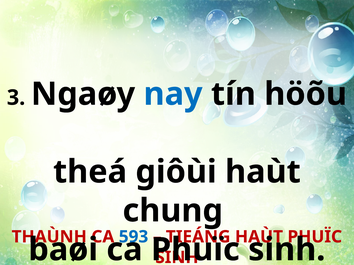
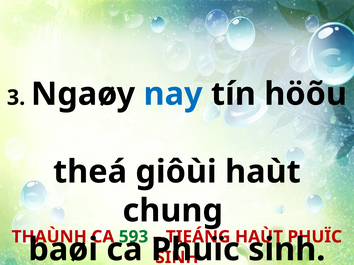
593 colour: blue -> green (134, 237)
